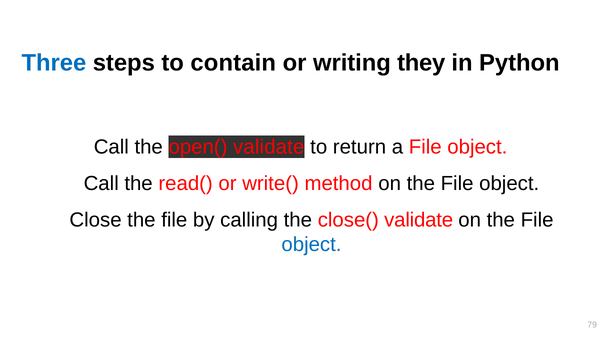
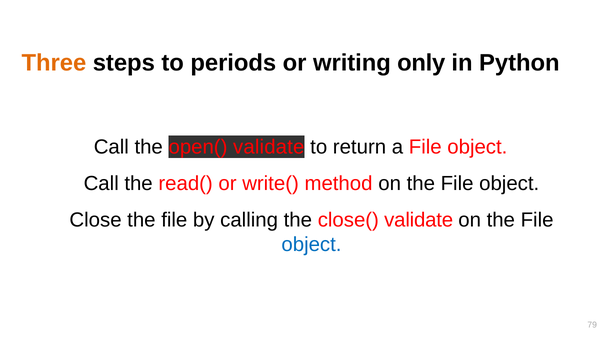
Three colour: blue -> orange (54, 63)
contain: contain -> periods (233, 63)
they: they -> only (421, 63)
